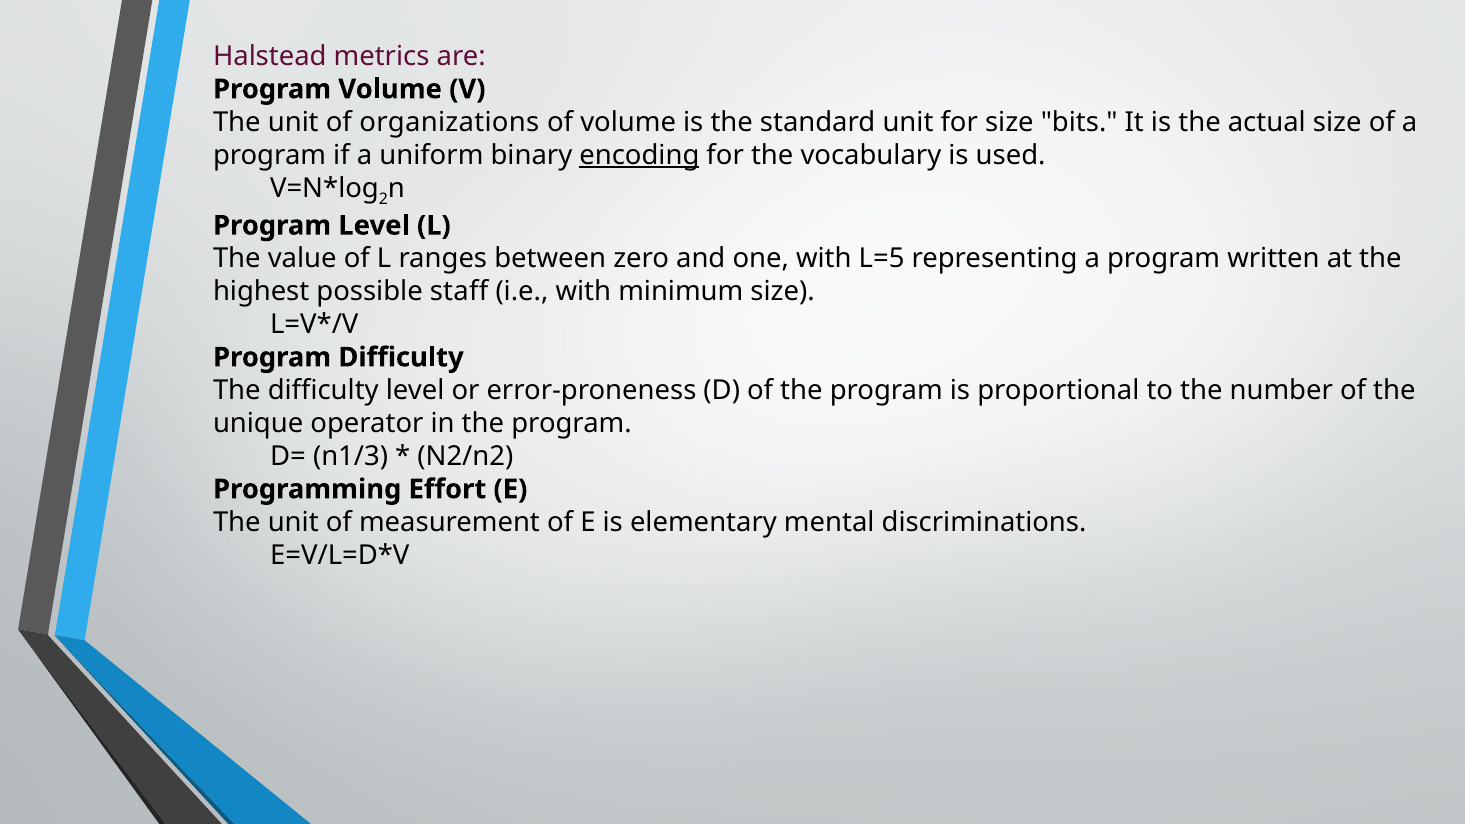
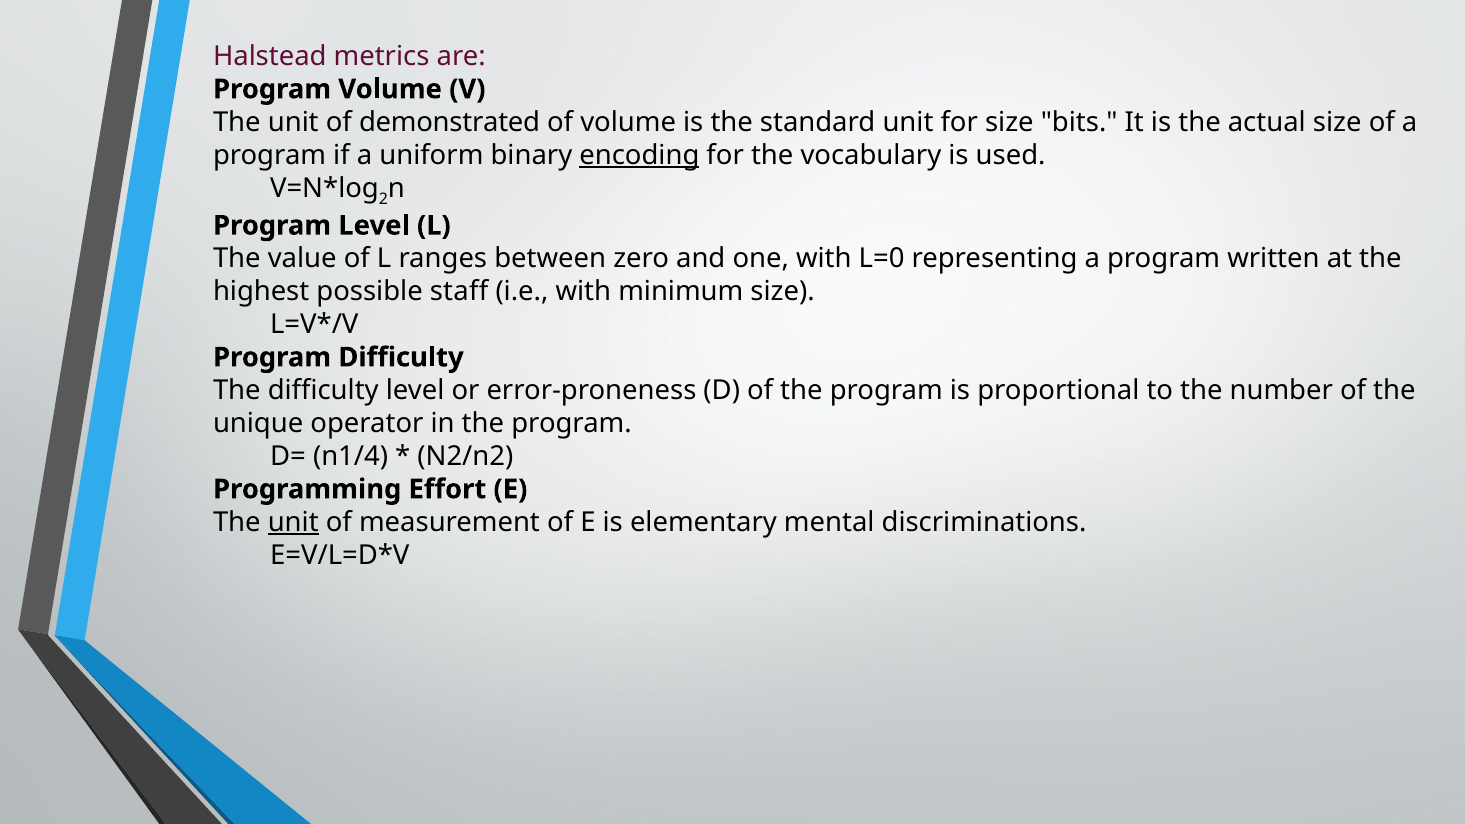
organizations: organizations -> demonstrated (450, 122)
L=5: L=5 -> L=0 (882, 259)
n1/3: n1/3 -> n1/4 (351, 456)
unit underline: none -> present (293, 522)
